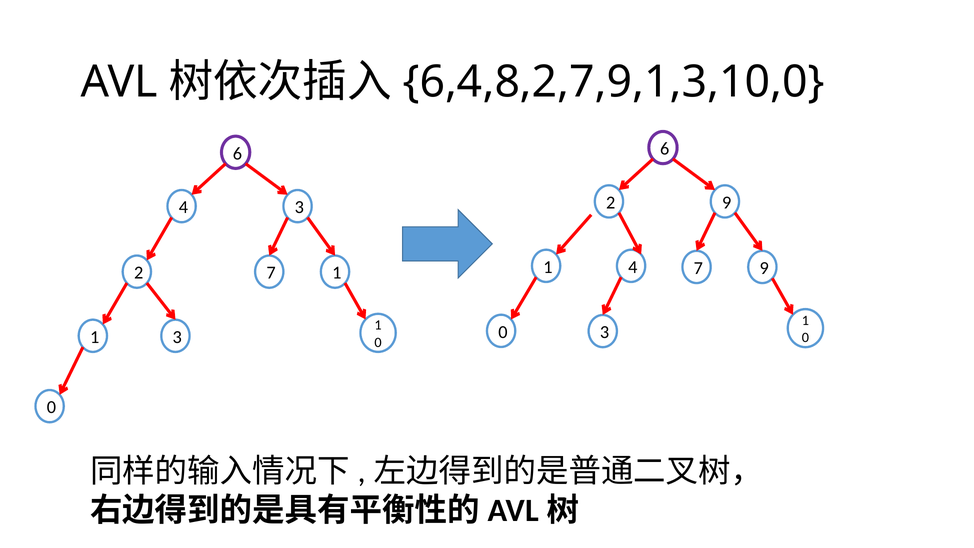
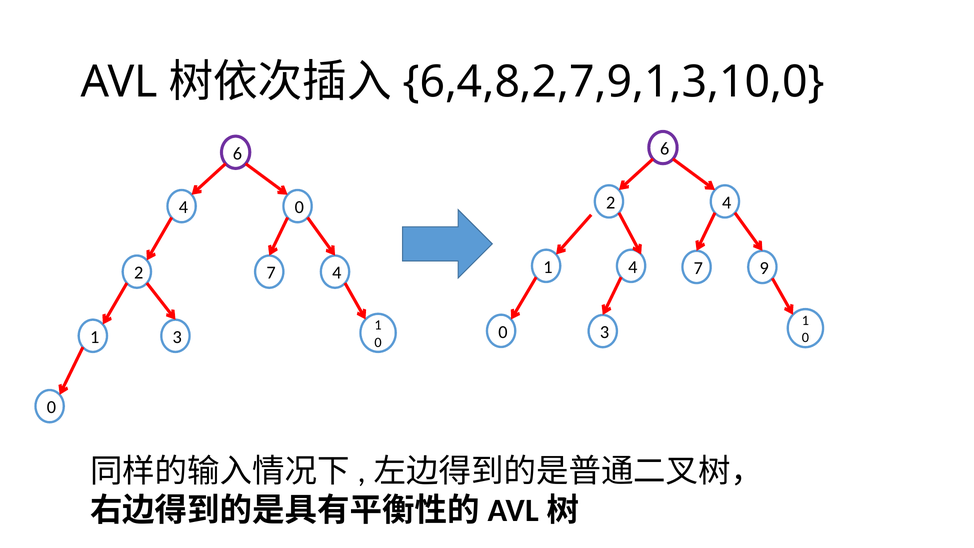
2 9: 9 -> 4 (727, 203)
3: 3 -> 0 (299, 207)
7 1: 1 -> 4 (337, 273)
